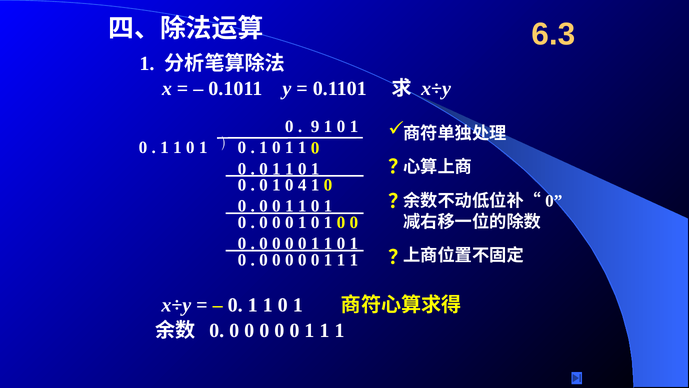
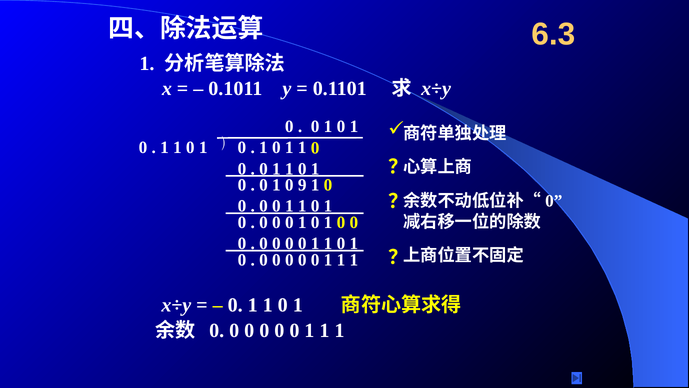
9: 9 -> 0 (315, 126)
4: 4 -> 9 (302, 185)
